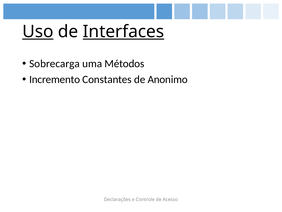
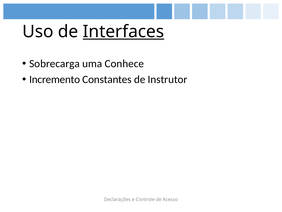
Uso underline: present -> none (38, 32)
Métodos: Métodos -> Conhece (124, 64)
Anonimo: Anonimo -> Instrutor (168, 79)
